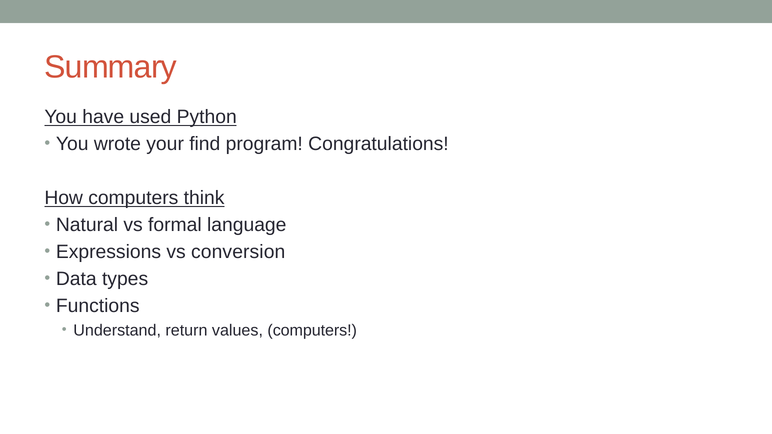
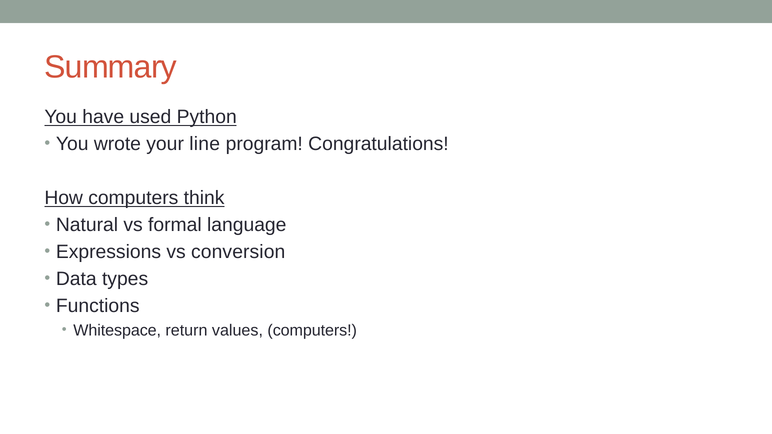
find: find -> line (205, 144)
Understand: Understand -> Whitespace (117, 330)
